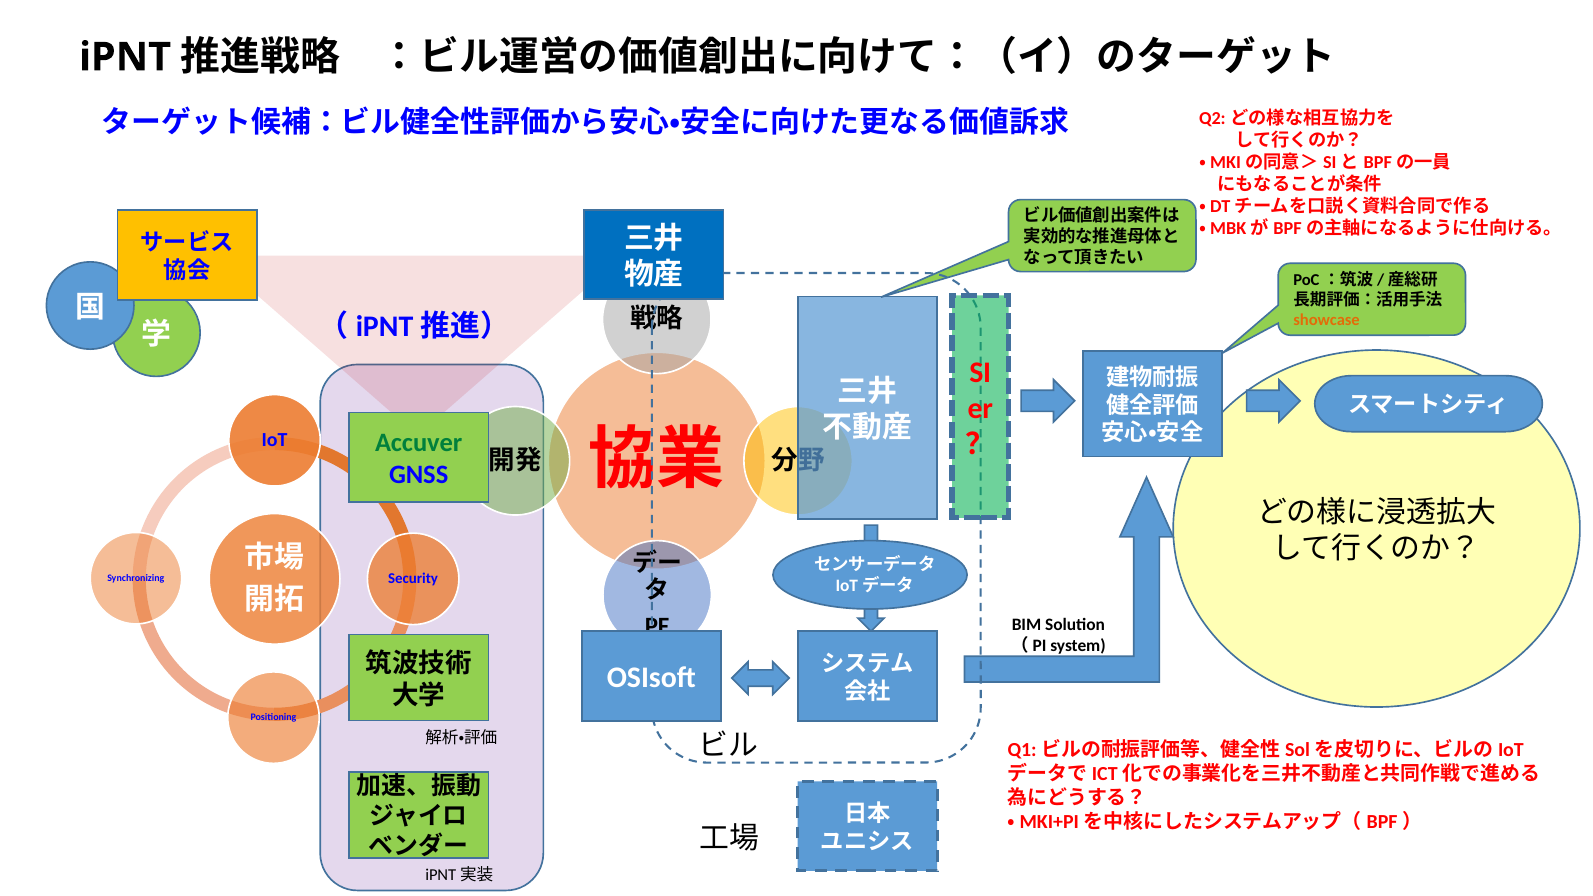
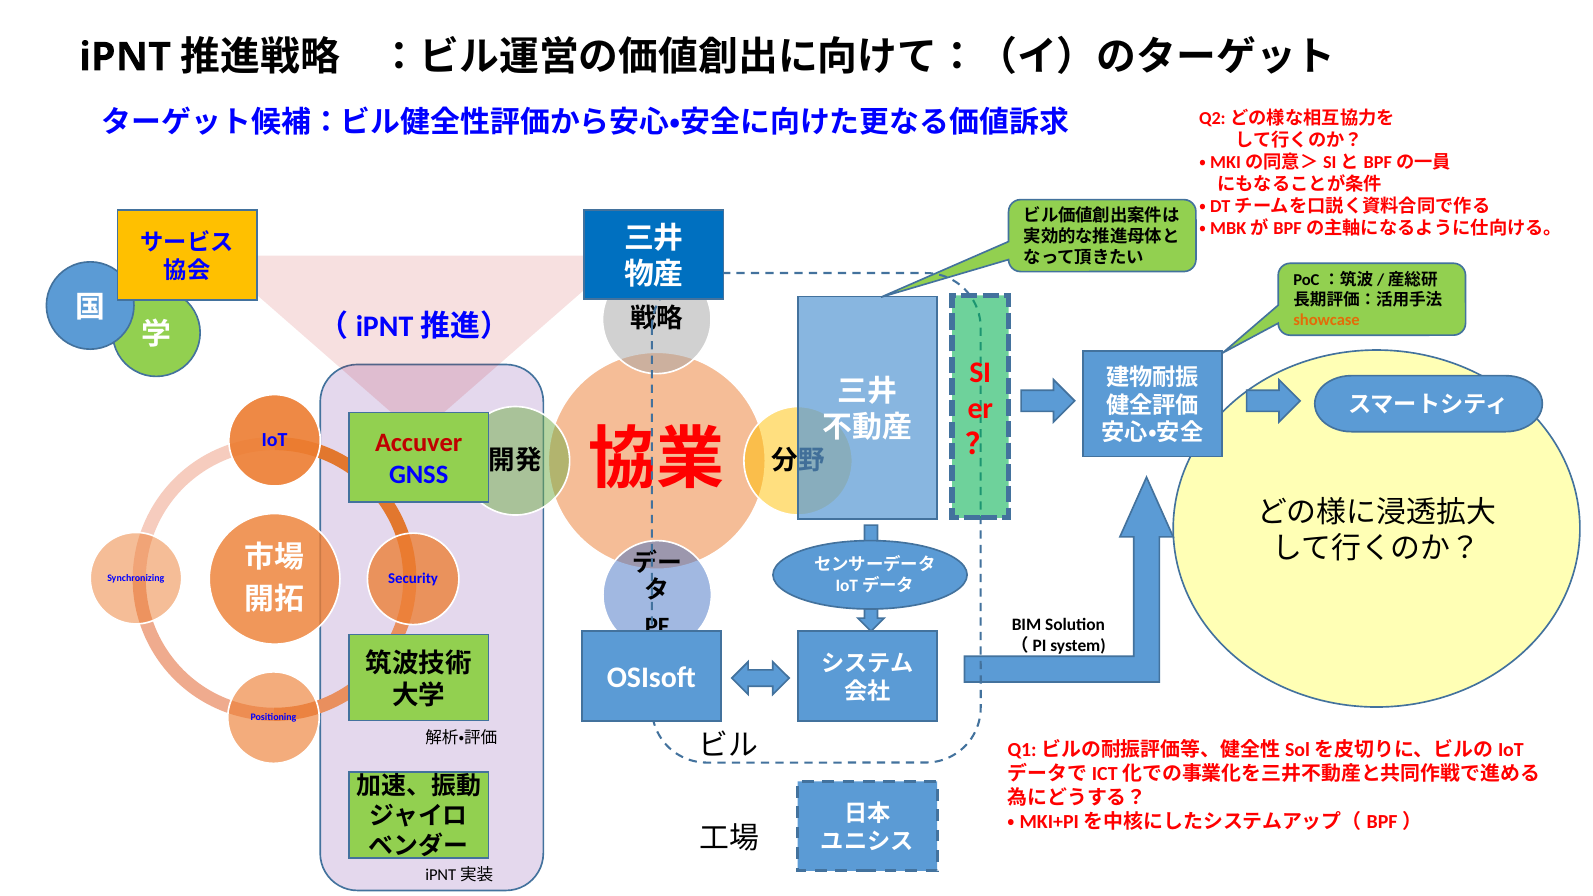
Accuver colour: green -> red (419, 443)
